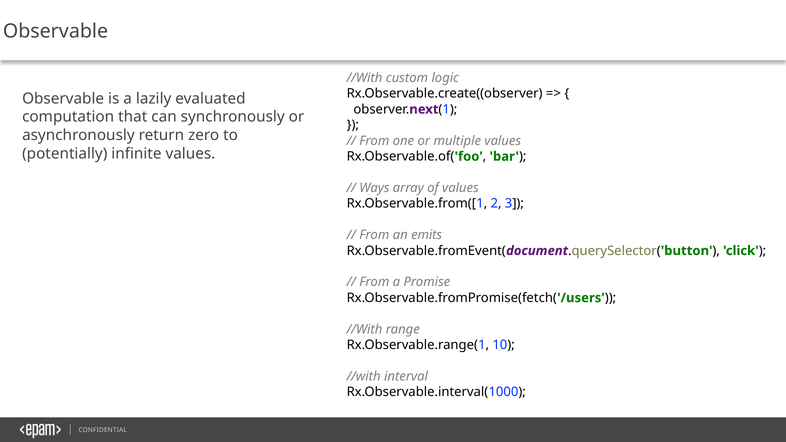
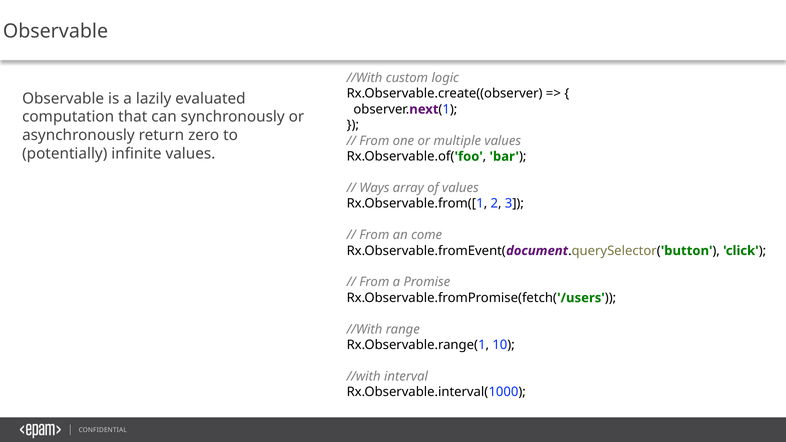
emits: emits -> come (427, 235)
